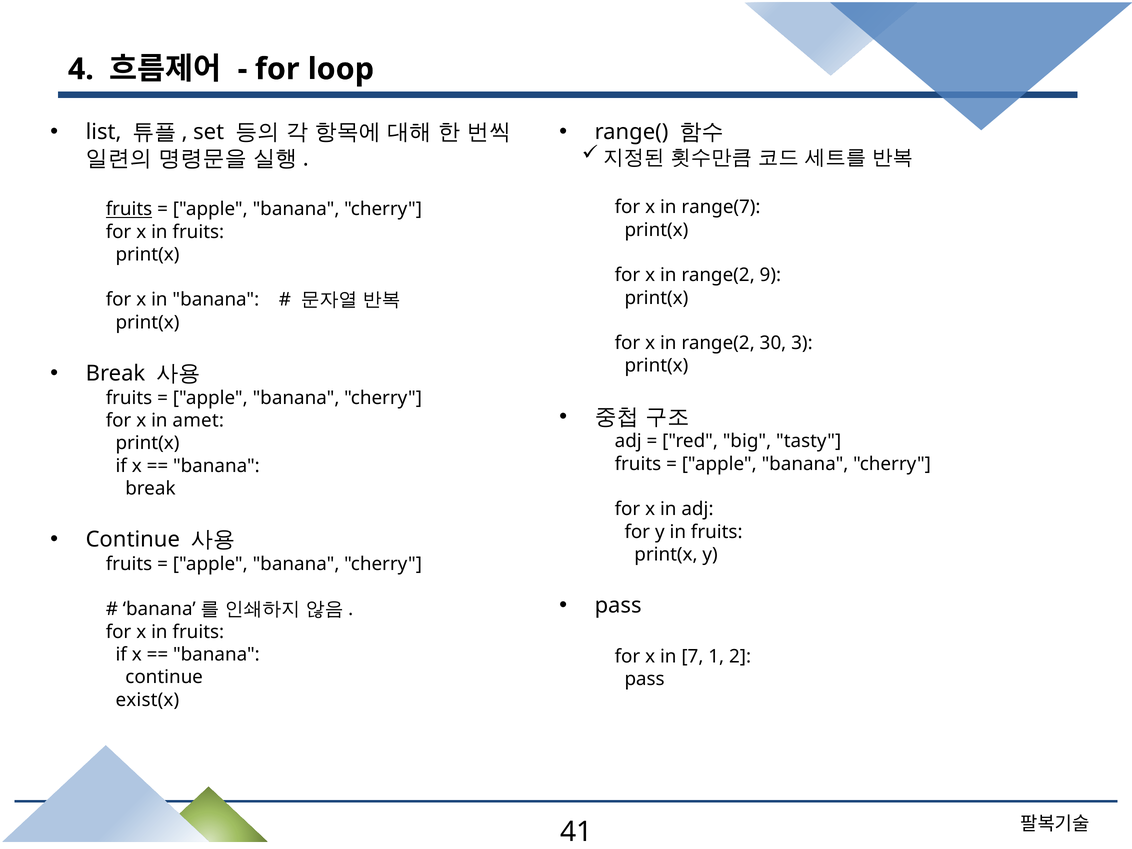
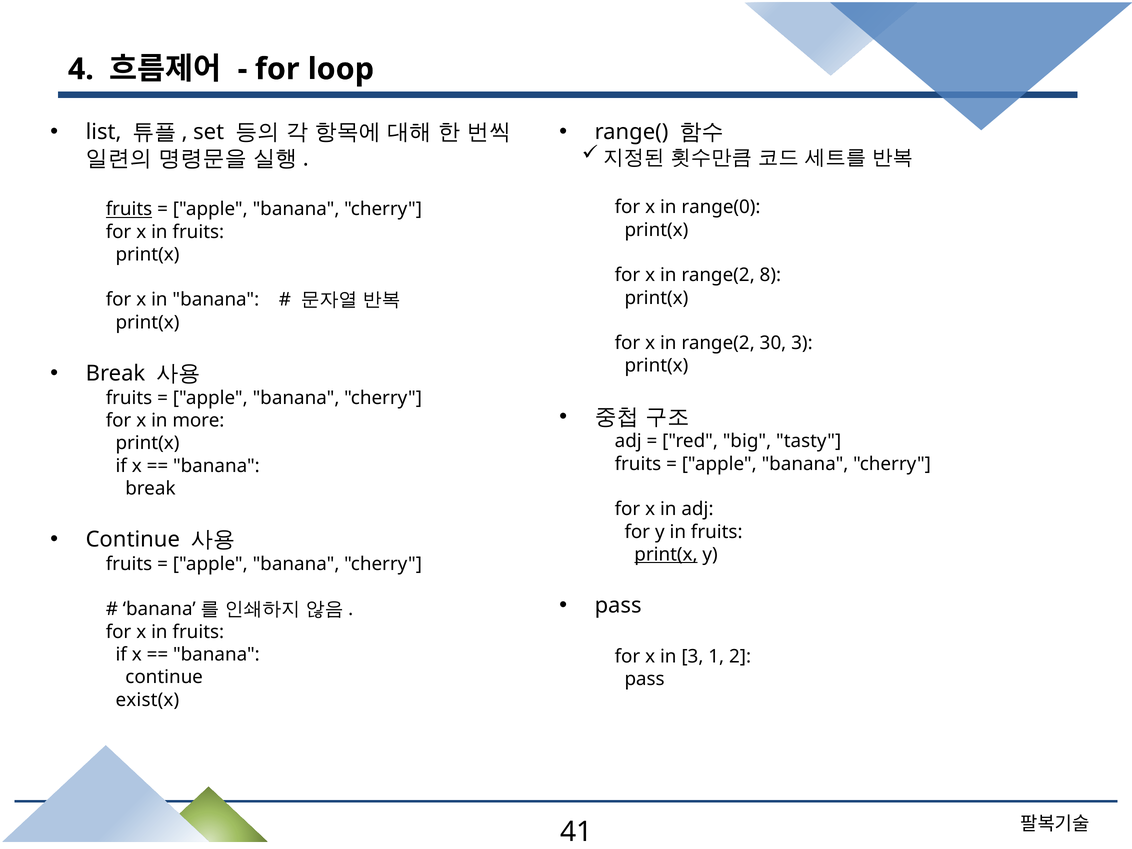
range(7: range(7 -> range(0 (721, 207)
9: 9 -> 8 (770, 275)
amet: amet -> more (198, 421)
print(x underline: none -> present (666, 554)
in 7: 7 -> 3 (692, 656)
